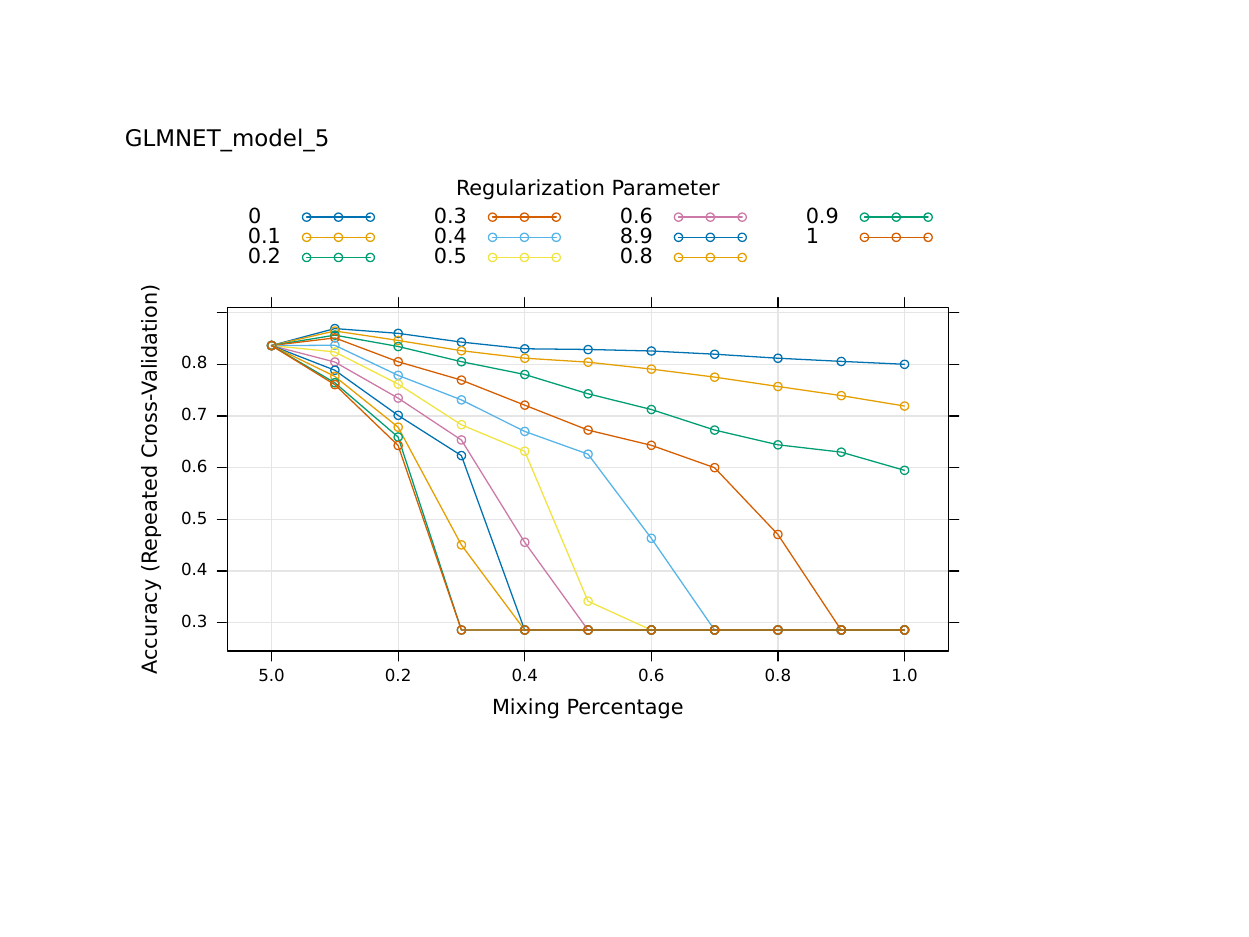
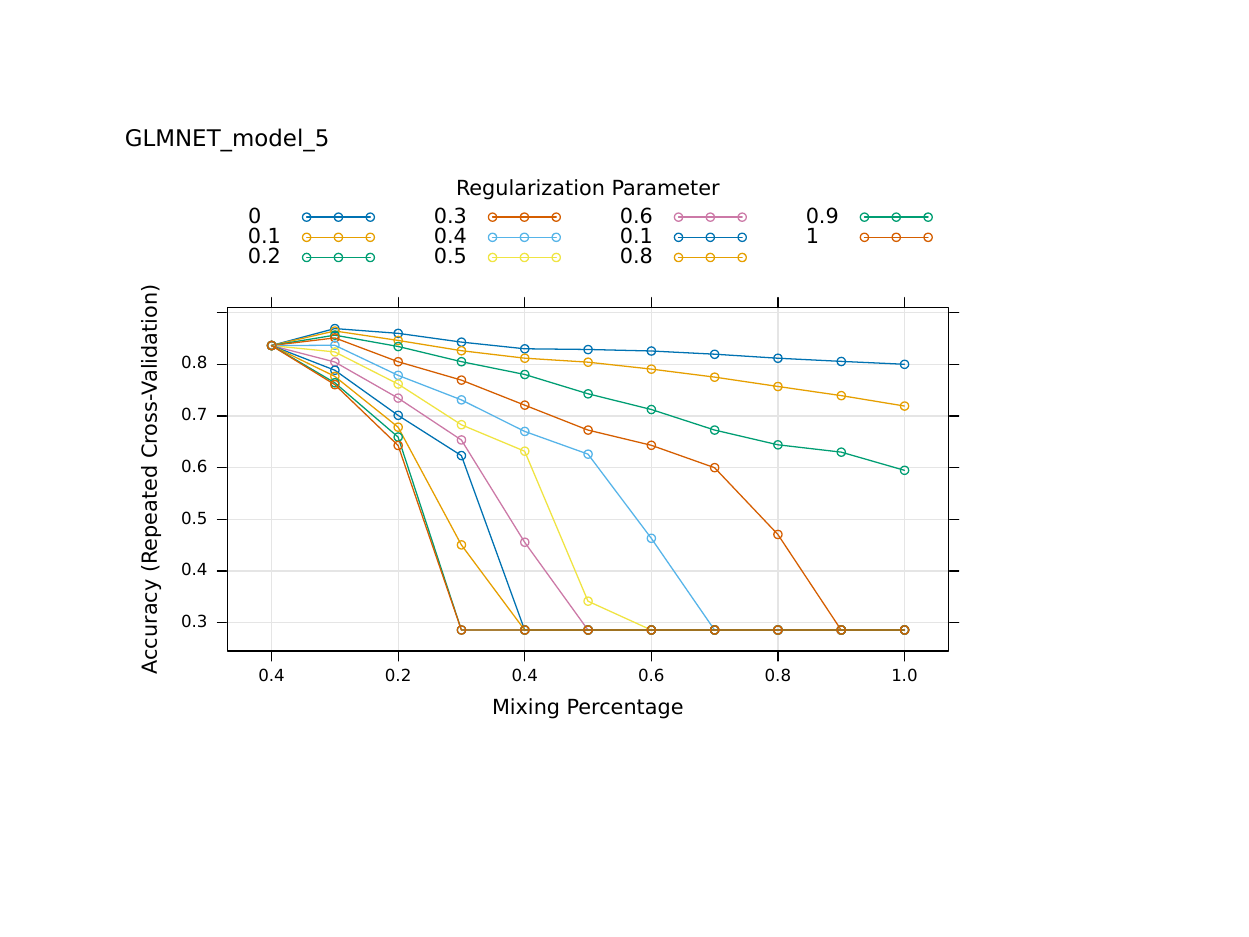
8.9: 8.9 -> 0.1 (636, 236)
5.0: 5.0 -> 0.4 (272, 676)
